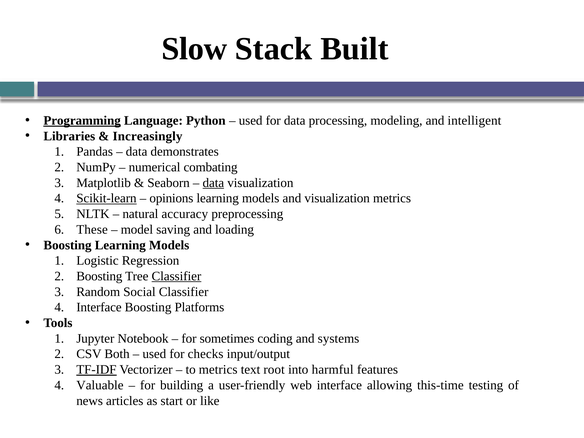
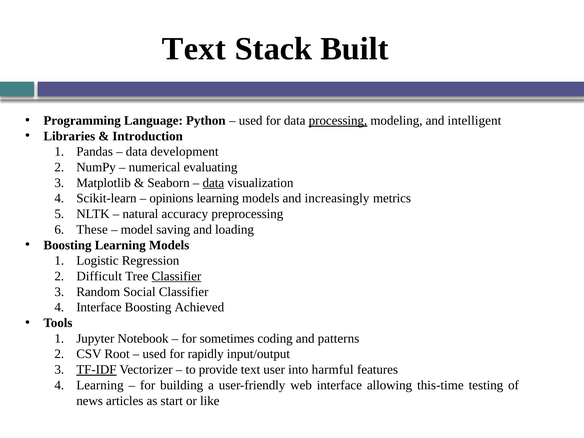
Slow: Slow -> Text (194, 49)
Programming underline: present -> none (82, 121)
processing underline: none -> present (338, 121)
Increasingly: Increasingly -> Introduction (148, 136)
demonstrates: demonstrates -> development (185, 152)
combating: combating -> evaluating (211, 167)
Scikit-learn underline: present -> none (106, 198)
and visualization: visualization -> increasingly (337, 198)
Boosting: Boosting -> Difficult (99, 276)
Platforms: Platforms -> Achieved (199, 307)
systems: systems -> patterns (339, 338)
Both: Both -> Root (117, 354)
checks: checks -> rapidly (206, 354)
to metrics: metrics -> provide (218, 370)
root: root -> user (274, 370)
Valuable: Valuable -> Learning (100, 385)
